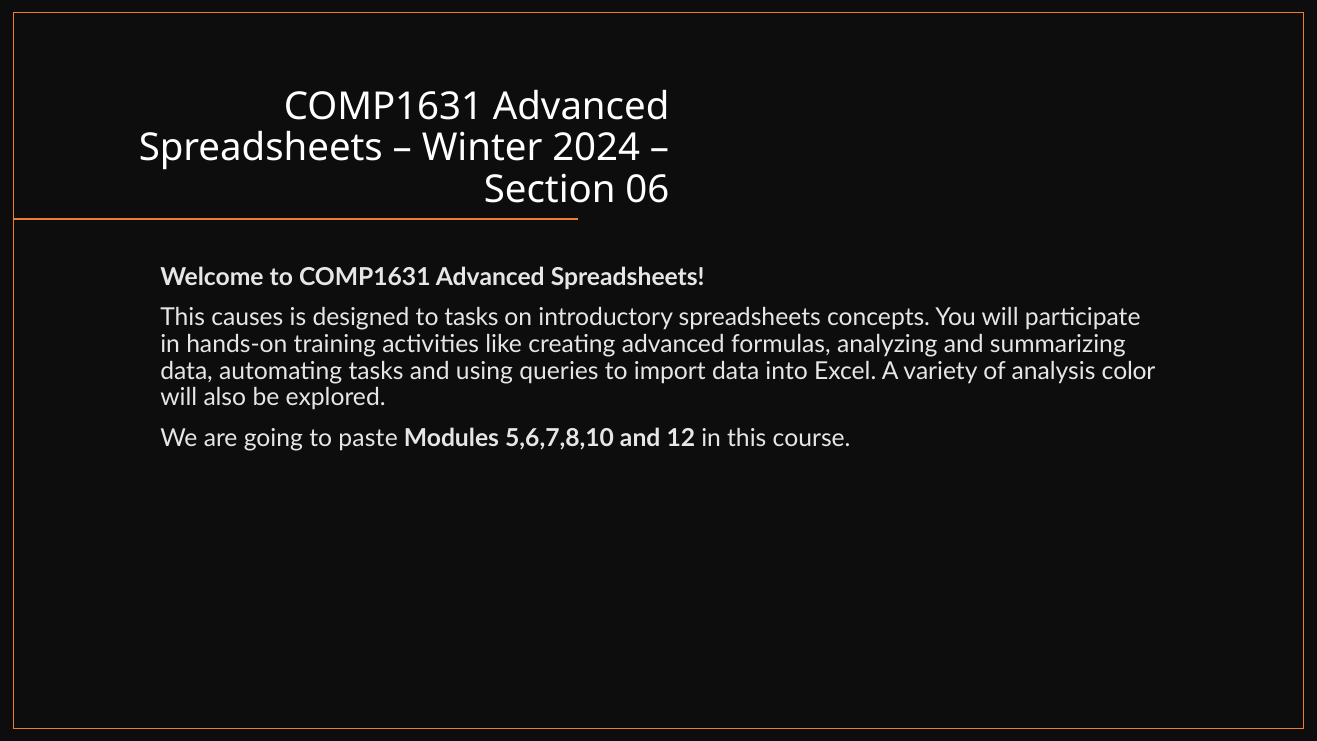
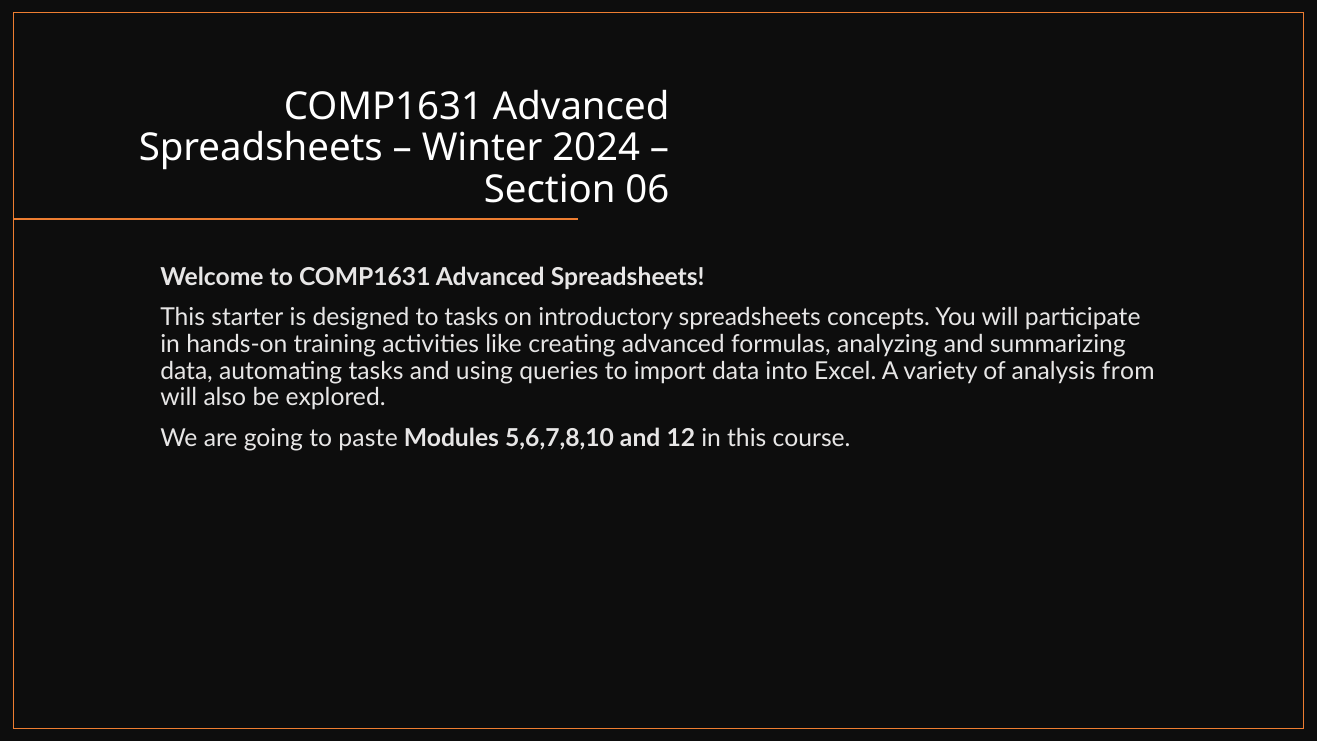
causes: causes -> starter (247, 318)
color: color -> from (1128, 371)
